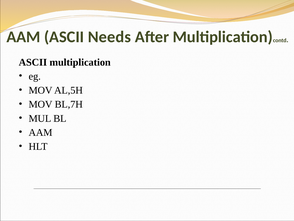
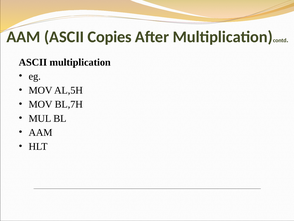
Needs: Needs -> Copies (110, 37)
